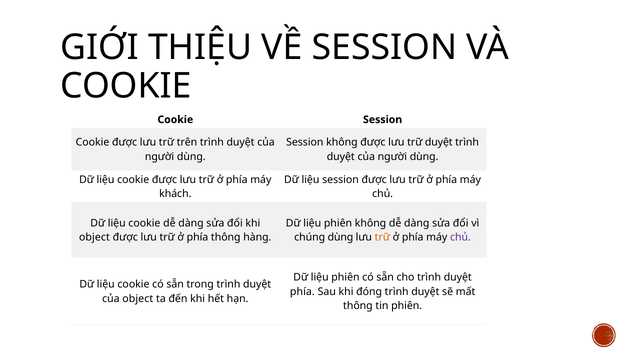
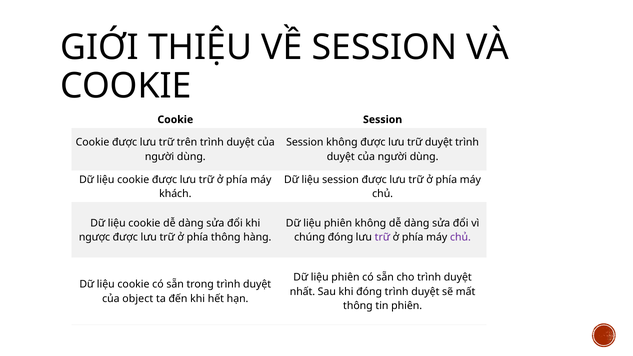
object: object -> ngược (95, 237)
chúng dùng: dùng -> đóng (340, 237)
trữ colour: orange -> purple (382, 237)
phía: phía -> nhất (302, 292)
